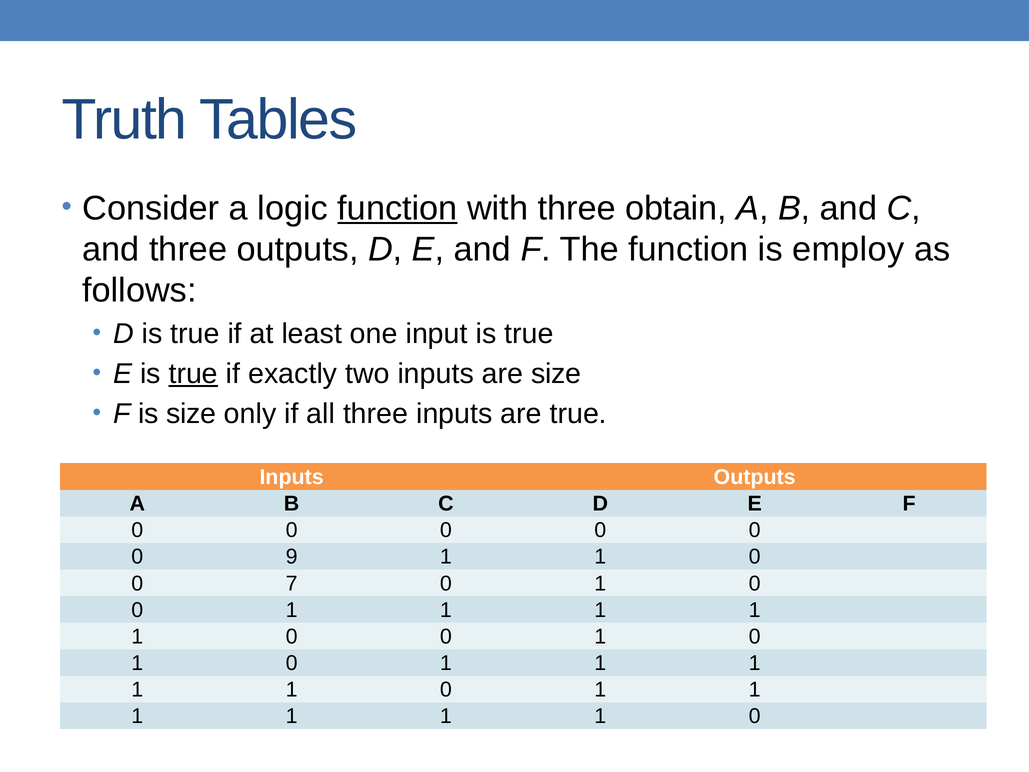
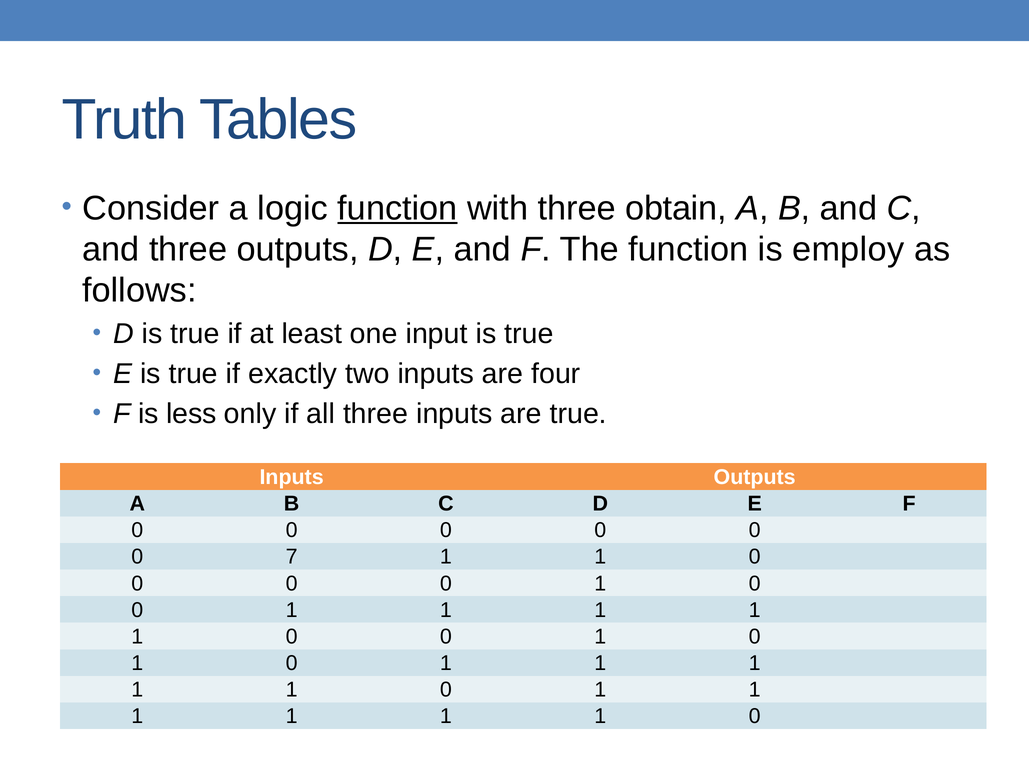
true underline: present -> none (193, 374)
are size: size -> four (556, 374)
is size: size -> less (191, 414)
9: 9 -> 7 (292, 557)
7: 7 -> 0 (292, 583)
